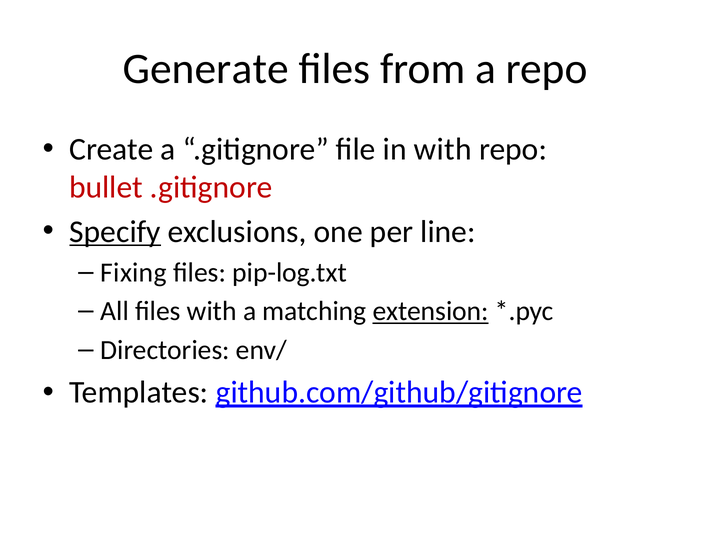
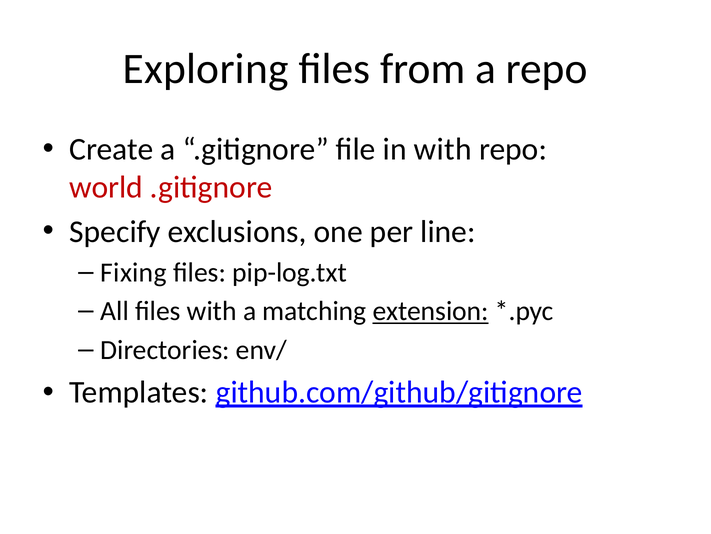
Generate: Generate -> Exploring (206, 69)
bullet: bullet -> world (106, 187)
Specify underline: present -> none (115, 231)
